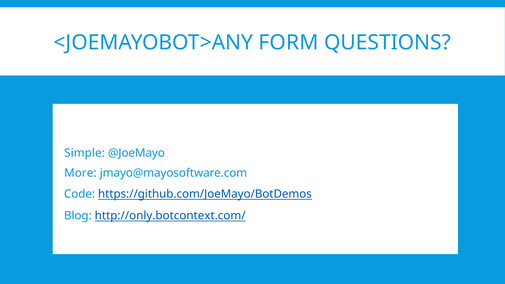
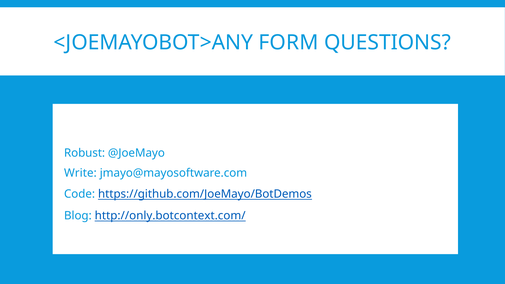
Simple: Simple -> Robust (85, 153)
More: More -> Write (80, 173)
